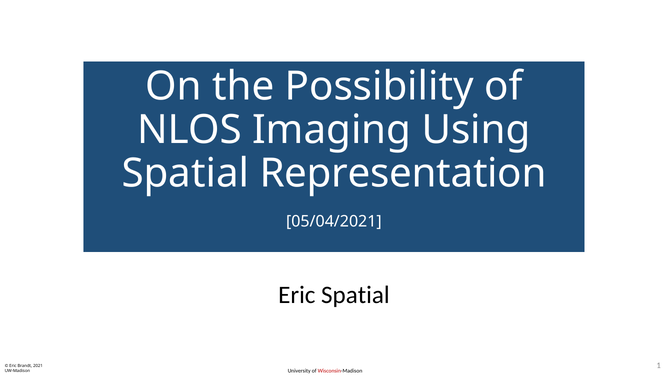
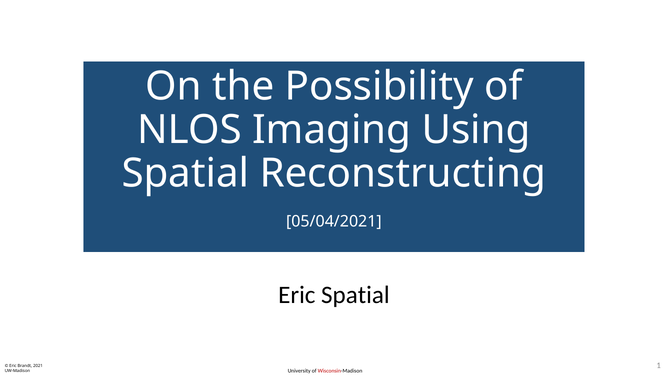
Representation: Representation -> Reconstructing (403, 173)
